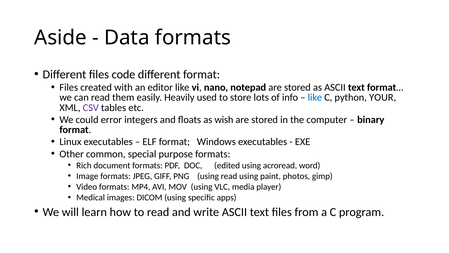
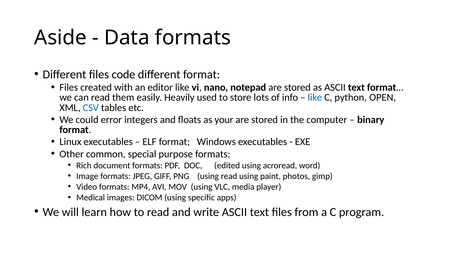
YOUR: YOUR -> OPEN (383, 97)
CSV colour: purple -> blue (91, 107)
wish: wish -> your (224, 120)
